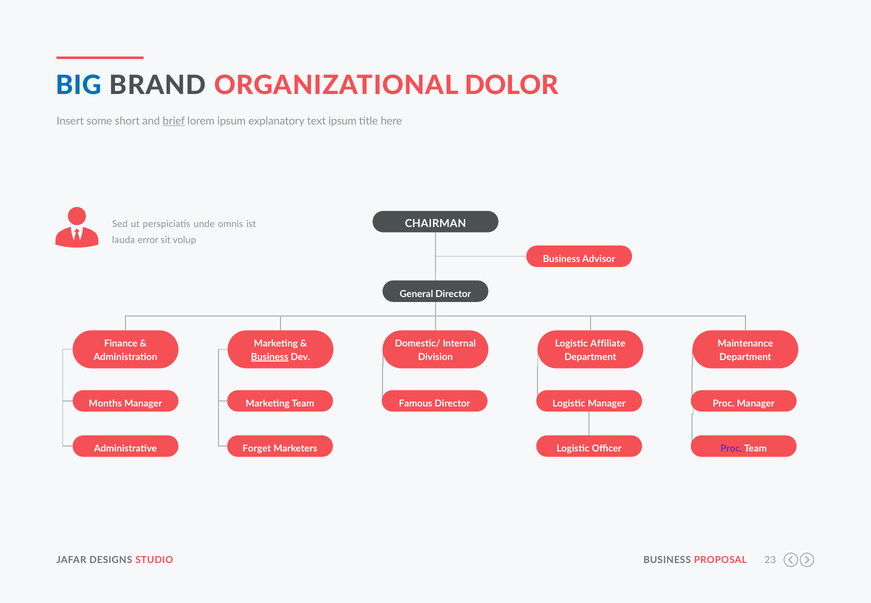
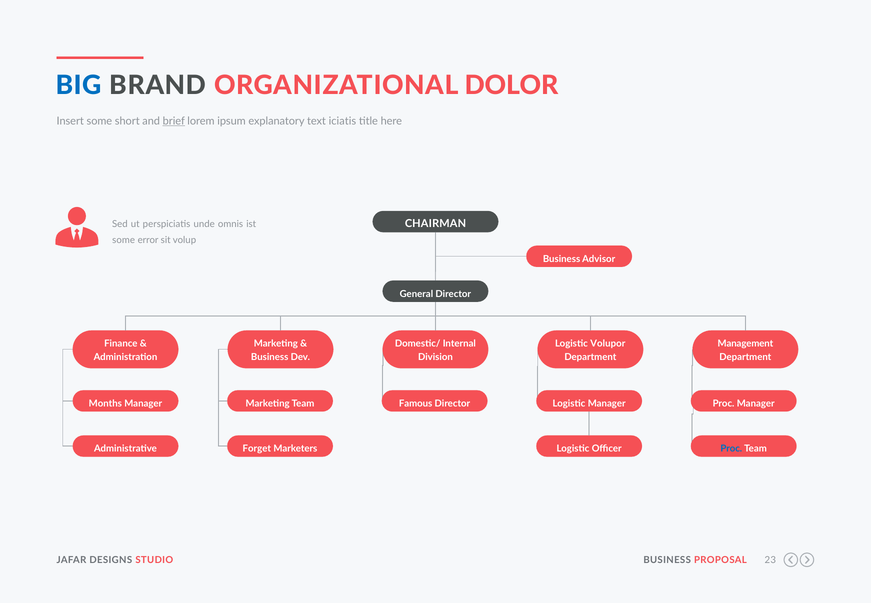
text ipsum: ipsum -> iciatis (342, 121)
lauda: lauda -> some (124, 240)
Affiliate: Affiliate -> Volupor (608, 344)
Maintenance: Maintenance -> Management (745, 344)
Business underline: present -> none (270, 357)
Proc colour: purple -> blue (731, 449)
